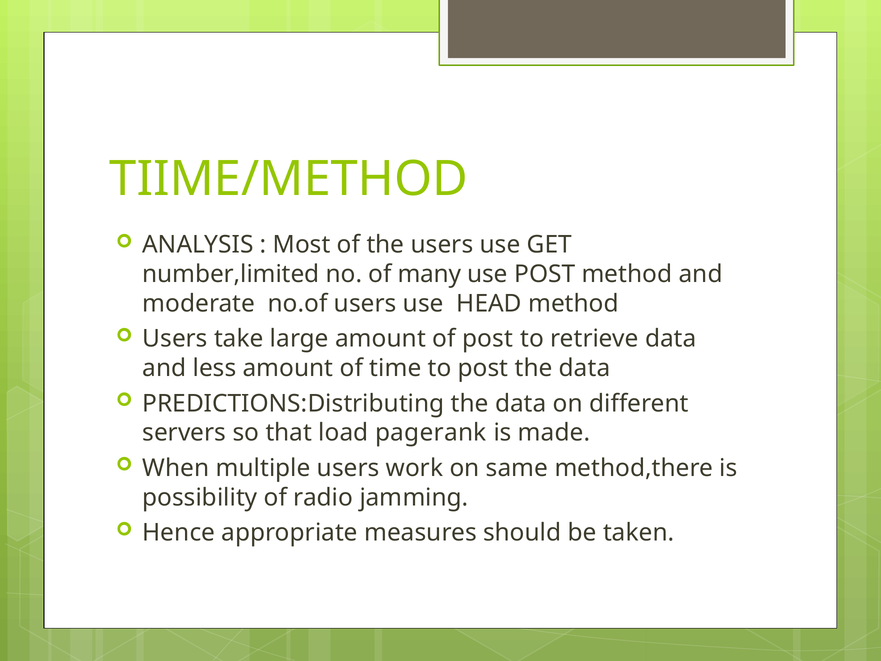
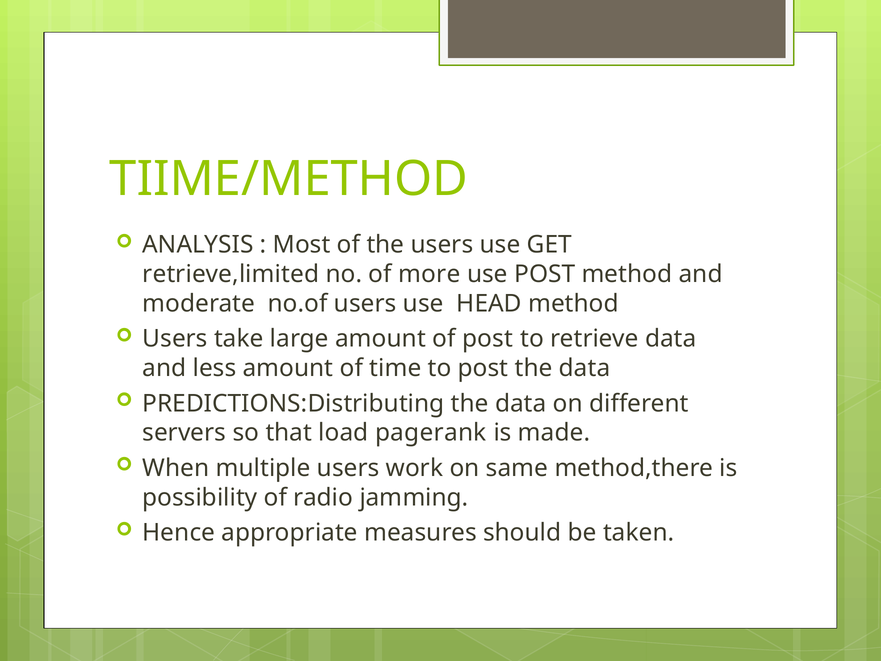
number,limited: number,limited -> retrieve,limited (231, 274)
many: many -> more (429, 274)
